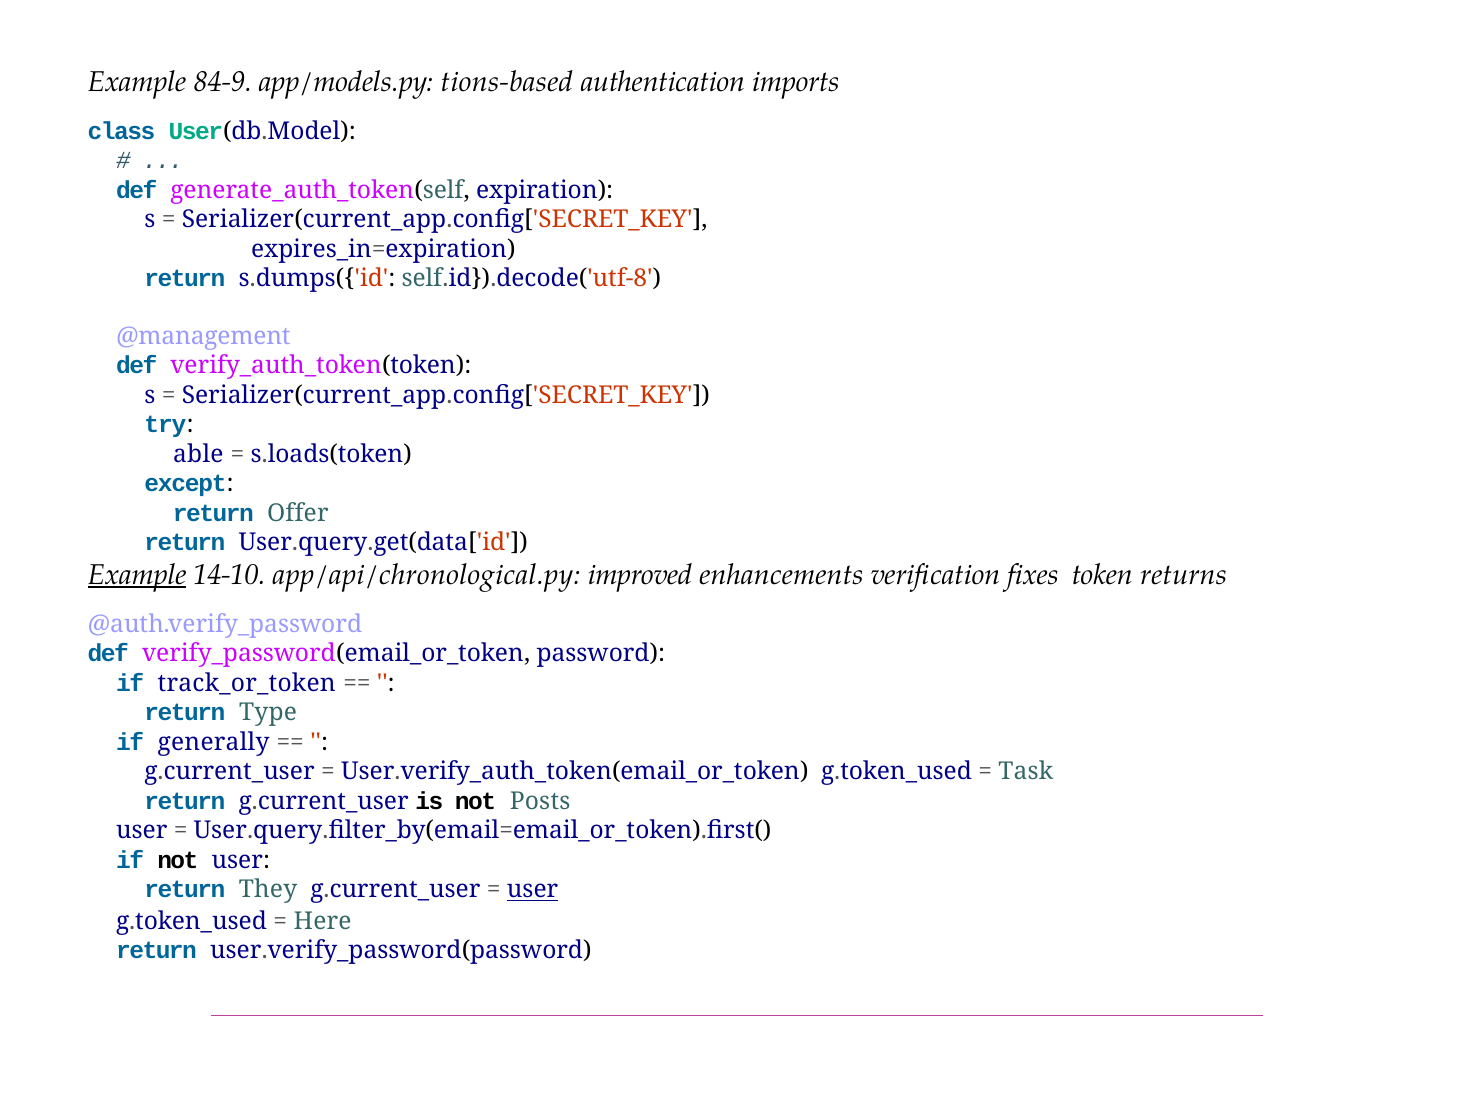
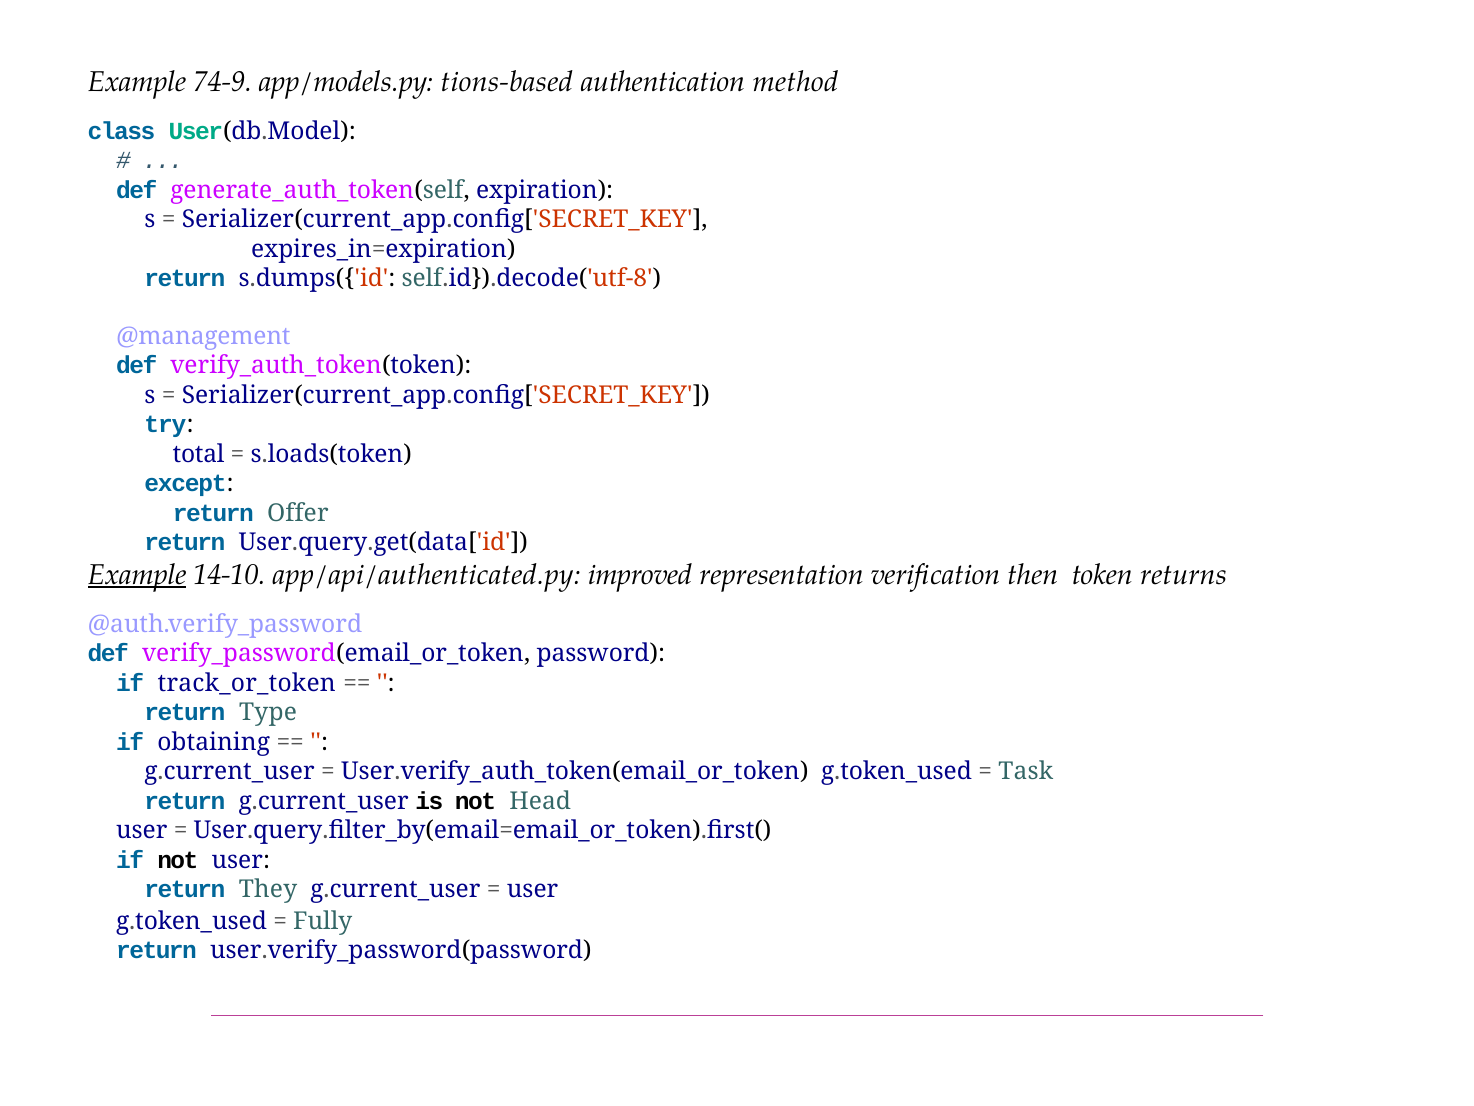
84-9: 84-9 -> 74-9 (223, 82)
imports: imports -> method (796, 82)
able: able -> total (199, 454)
app/api/chronological.py: app/api/chronological.py -> app/api/authenticated.py (427, 575)
enhancements: enhancements -> representation (782, 575)
fixes: fixes -> then (1033, 575)
generally: generally -> obtaining (214, 742)
Posts: Posts -> Head (540, 801)
user underline: present -> none (533, 889)
Here: Here -> Fully (323, 921)
